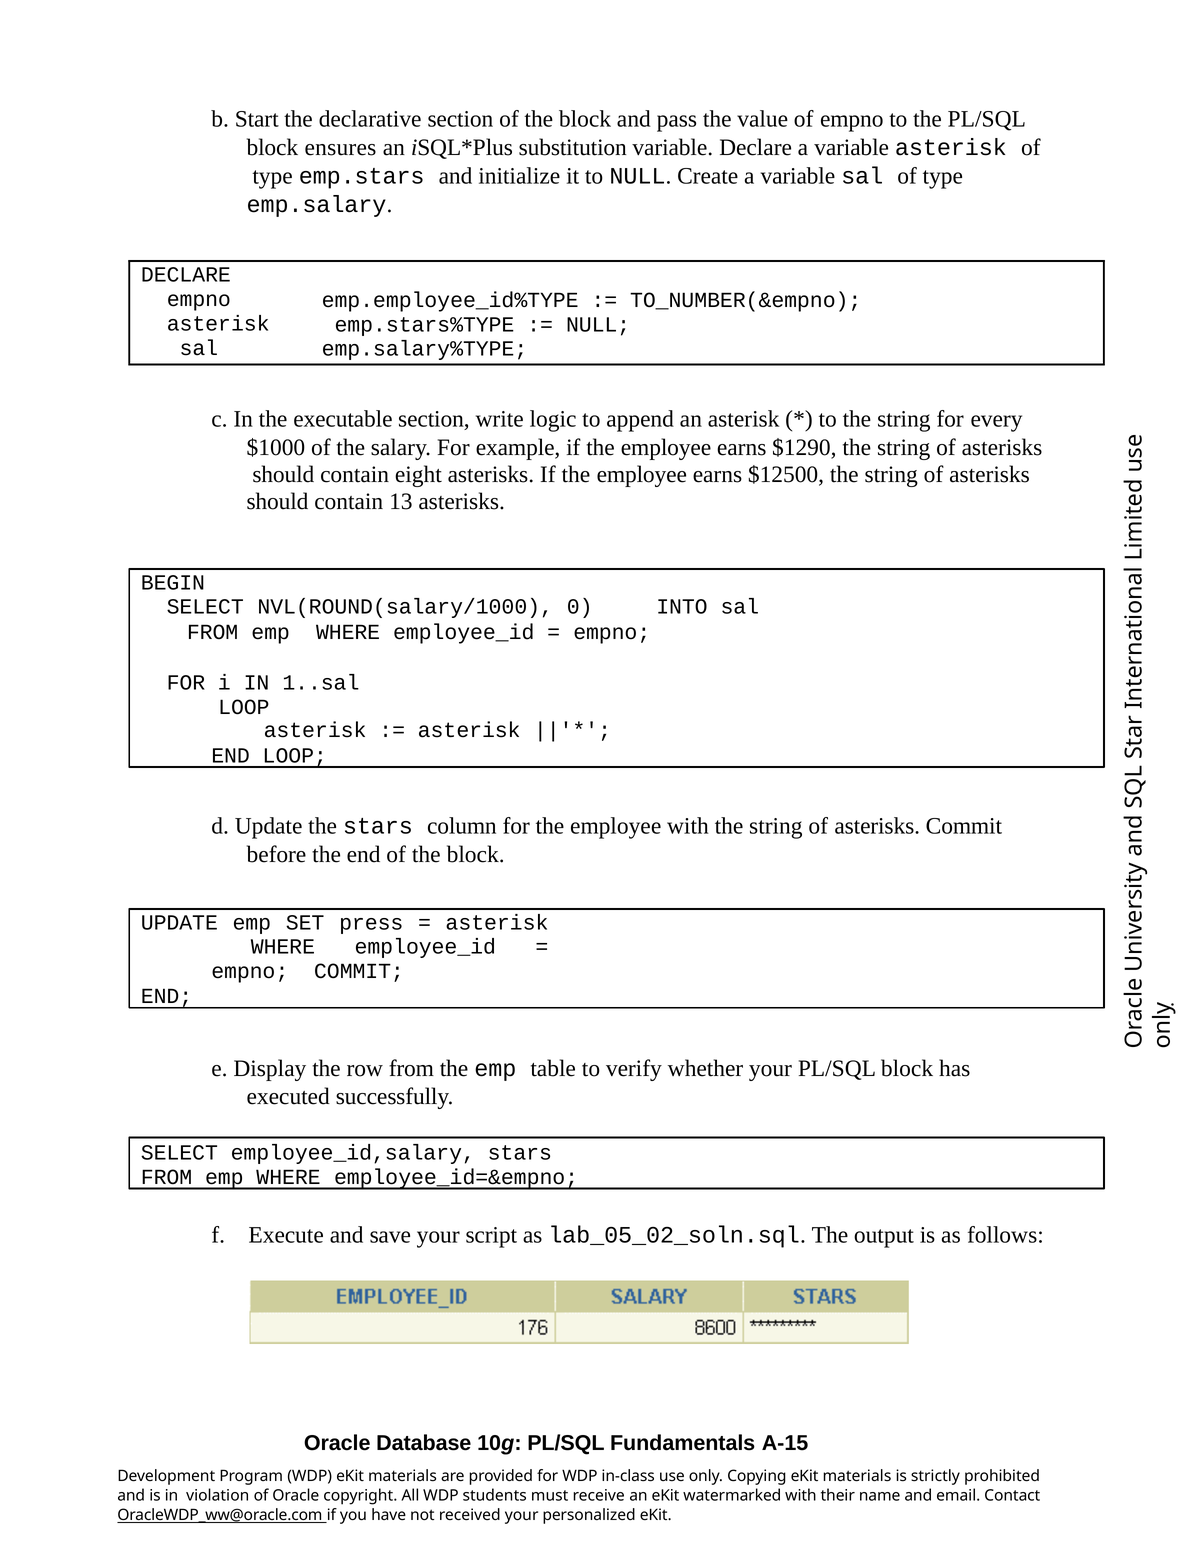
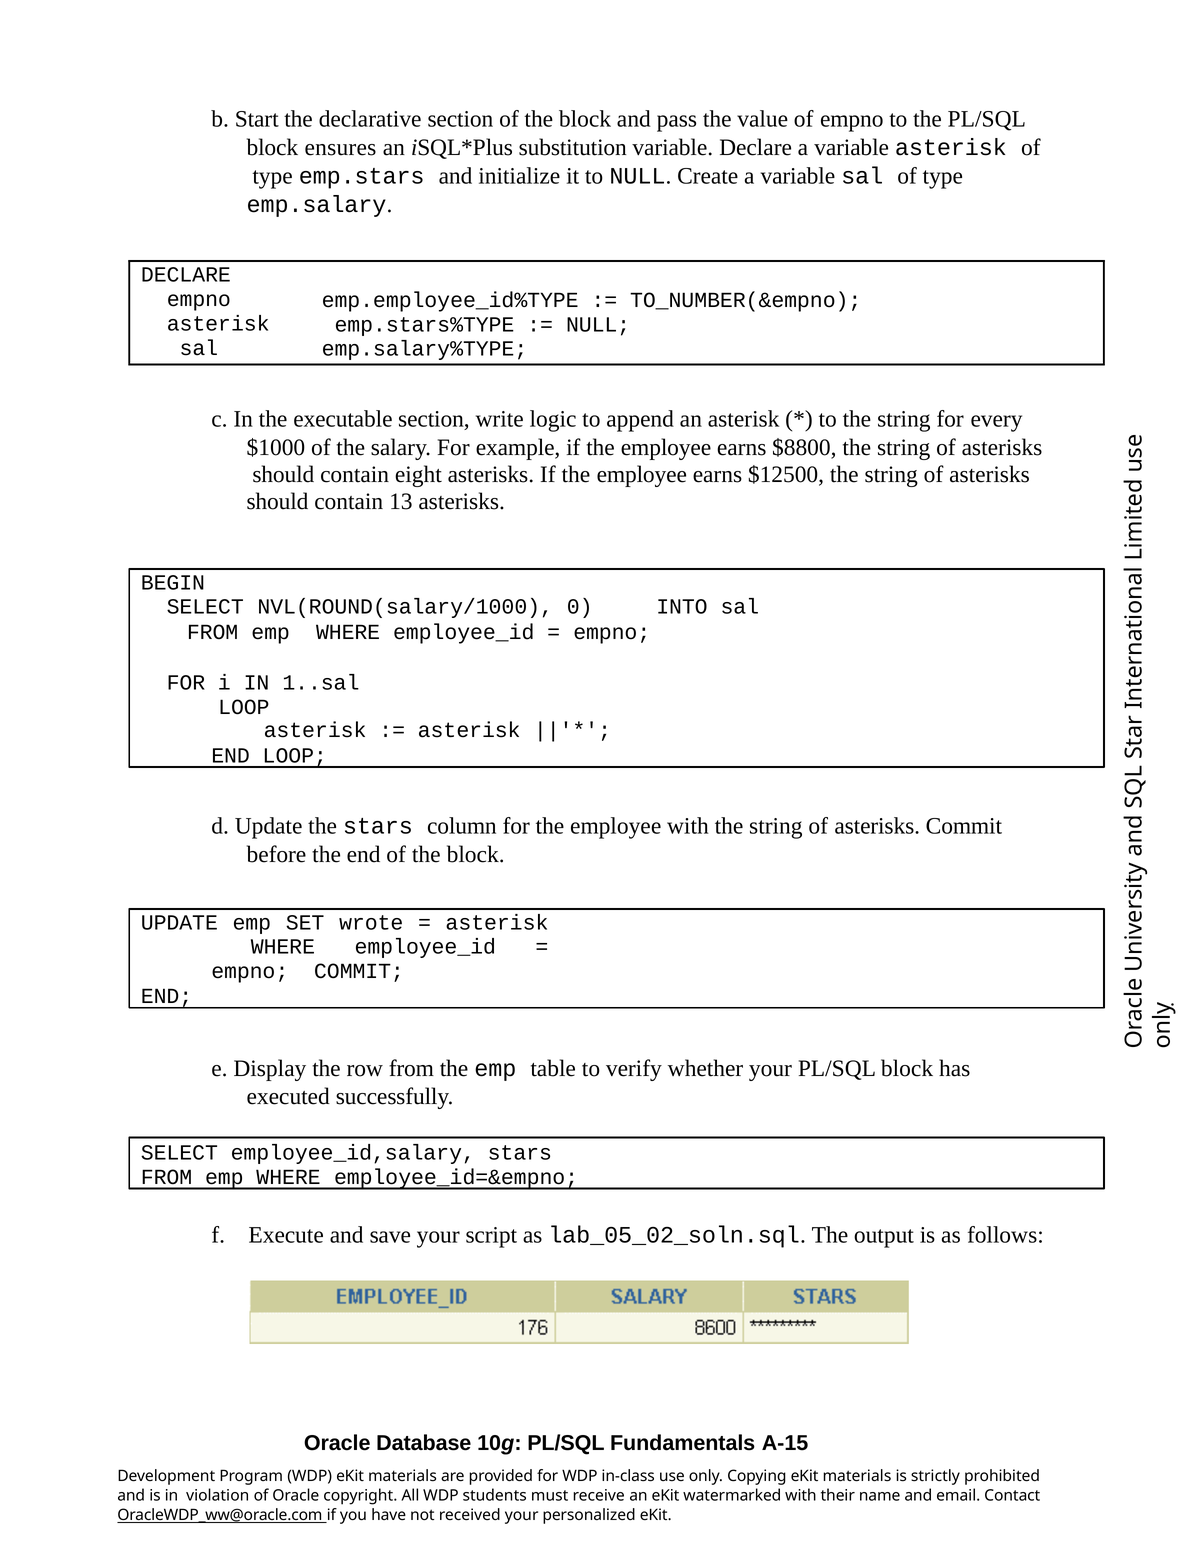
$1290: $1290 -> $8800 (804, 448)
press: press -> wrote (371, 923)
